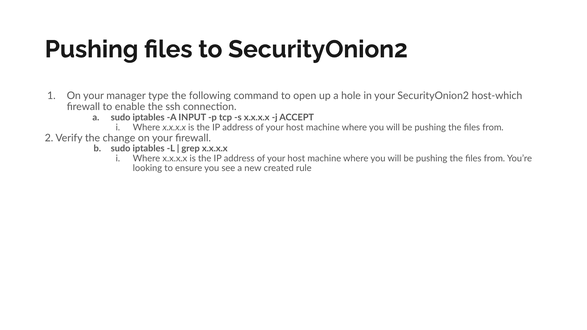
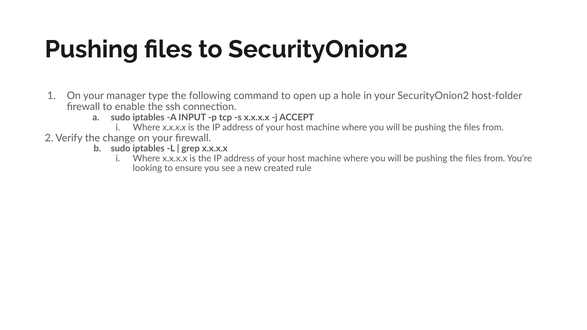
host-which: host-which -> host-folder (497, 96)
